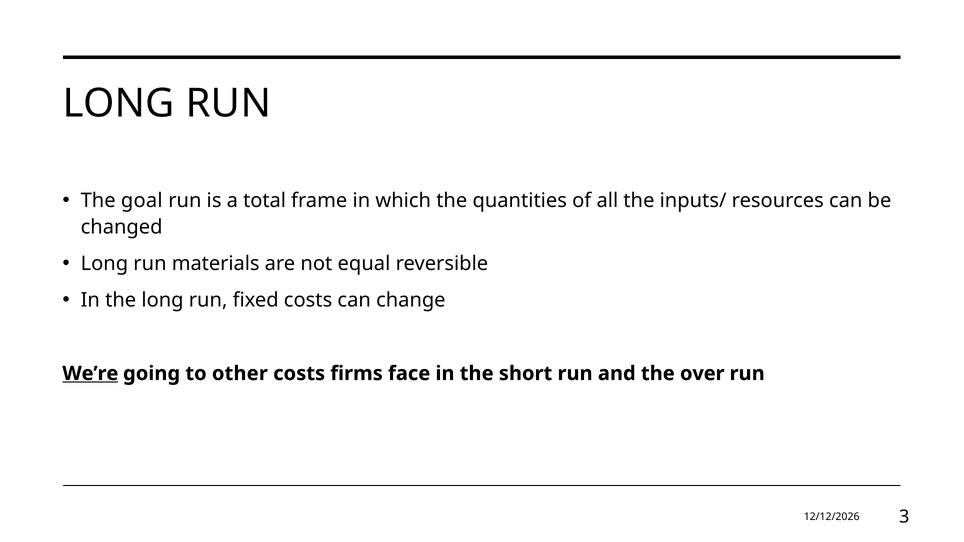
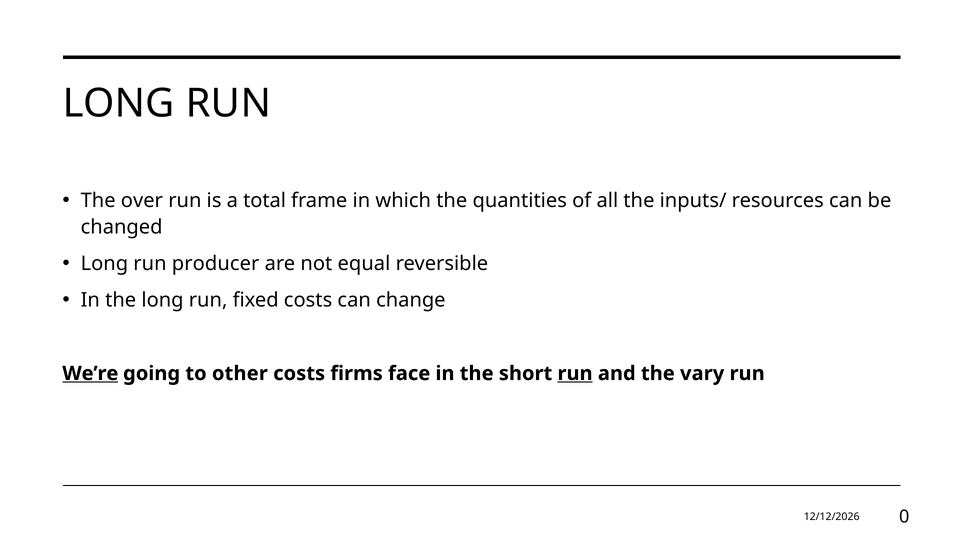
goal: goal -> over (142, 201)
materials: materials -> producer (216, 264)
run underline: none -> present (575, 374)
over: over -> vary (702, 374)
3: 3 -> 0 (904, 517)
